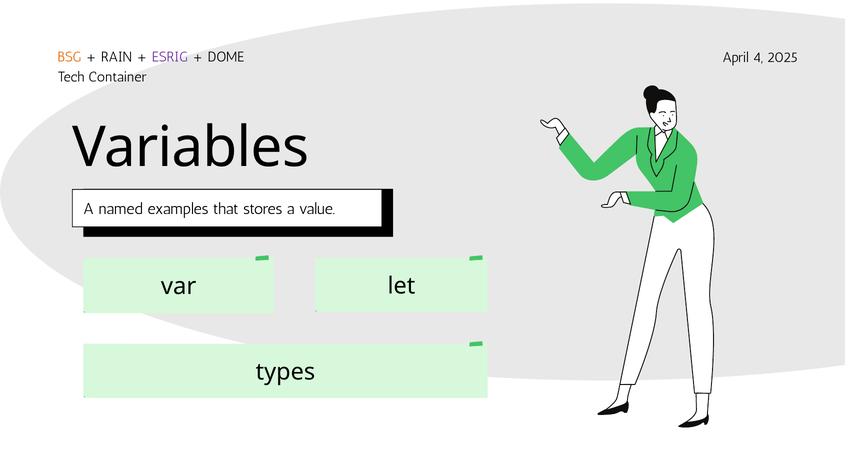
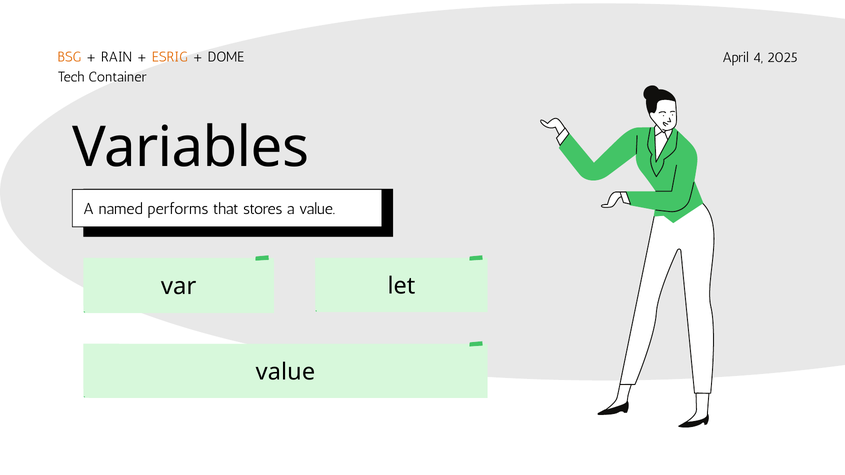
ESRIG colour: purple -> orange (170, 57)
examples: examples -> performs (178, 209)
types: types -> value (285, 372)
